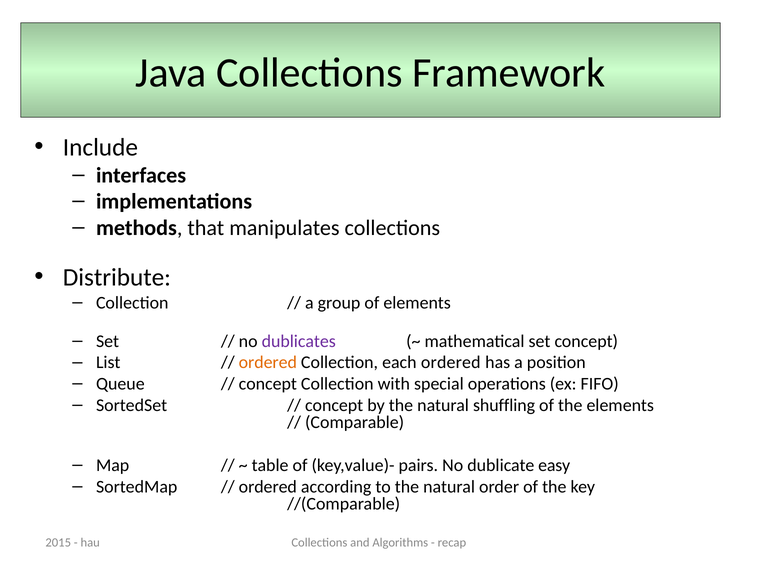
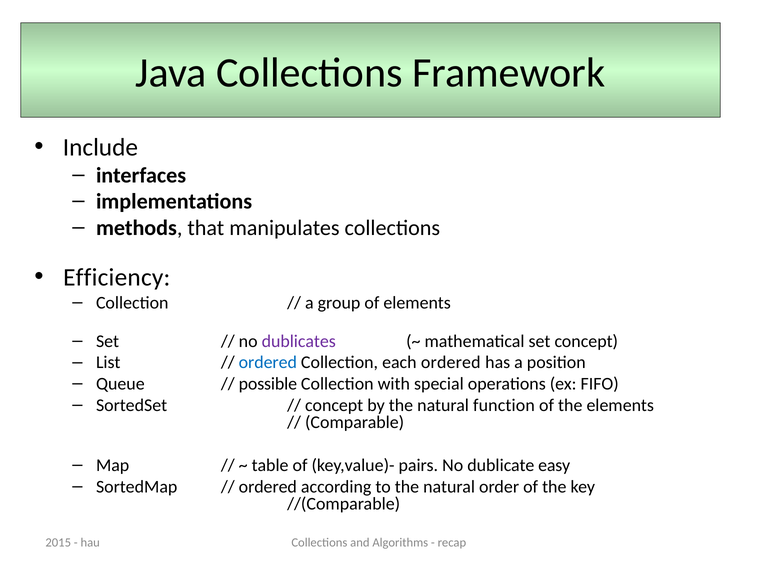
Distribute: Distribute -> Efficiency (117, 278)
ordered colour: orange -> blue (268, 363)
concept: concept -> possible (268, 384)
shuffling: shuffling -> function (504, 406)
